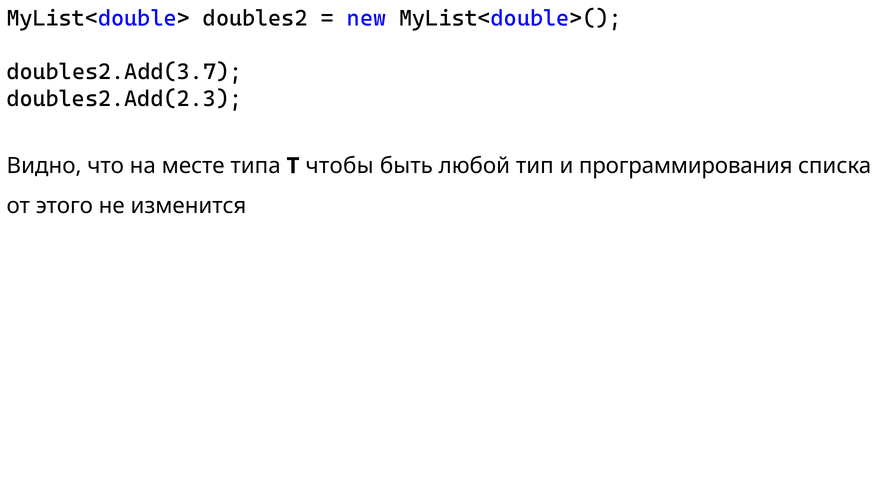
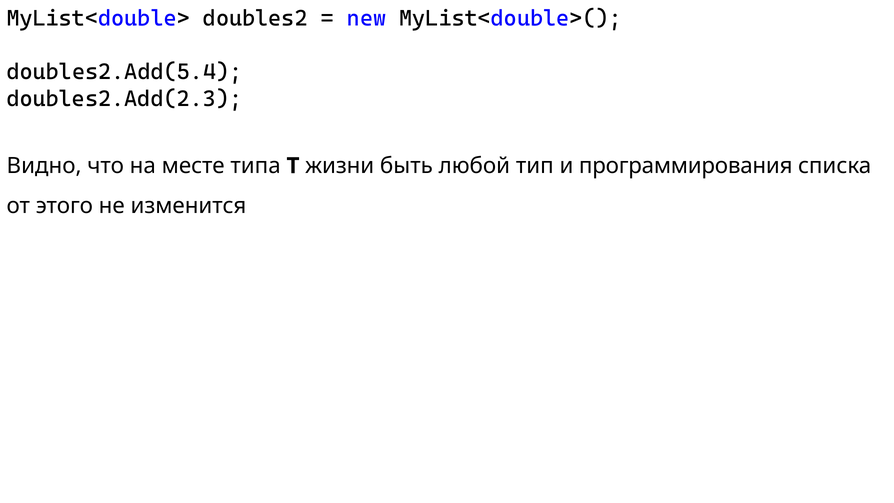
doubles2.Add(3.7: doubles2.Add(3.7 -> doubles2.Add(5.4 (124, 72)
чтобы: чтобы -> жизни (340, 166)
